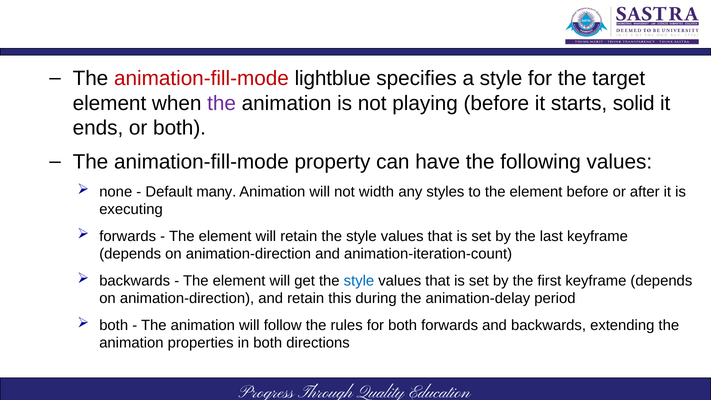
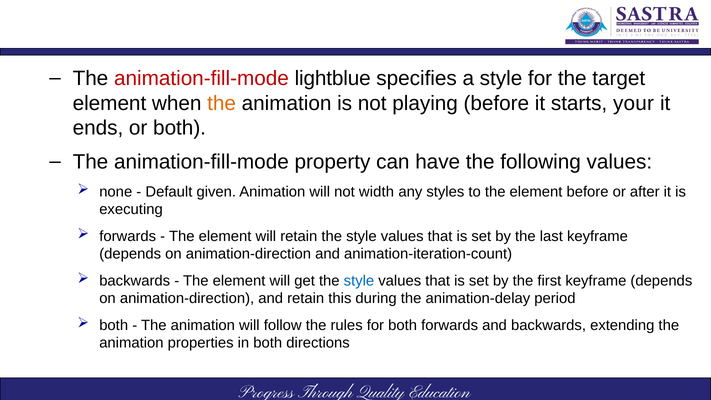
the colour: purple -> orange (222, 103)
solid: solid -> your (634, 103)
many: many -> given (216, 192)
